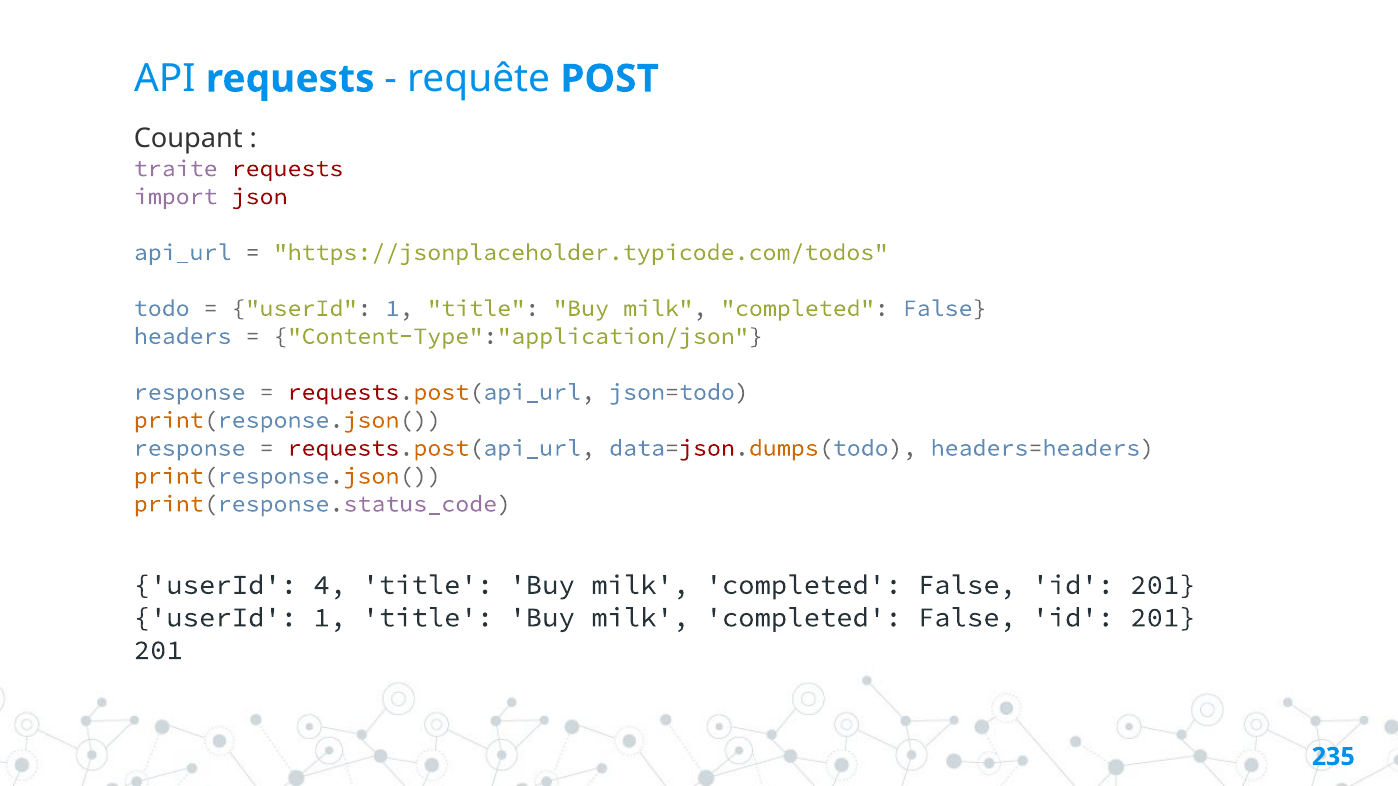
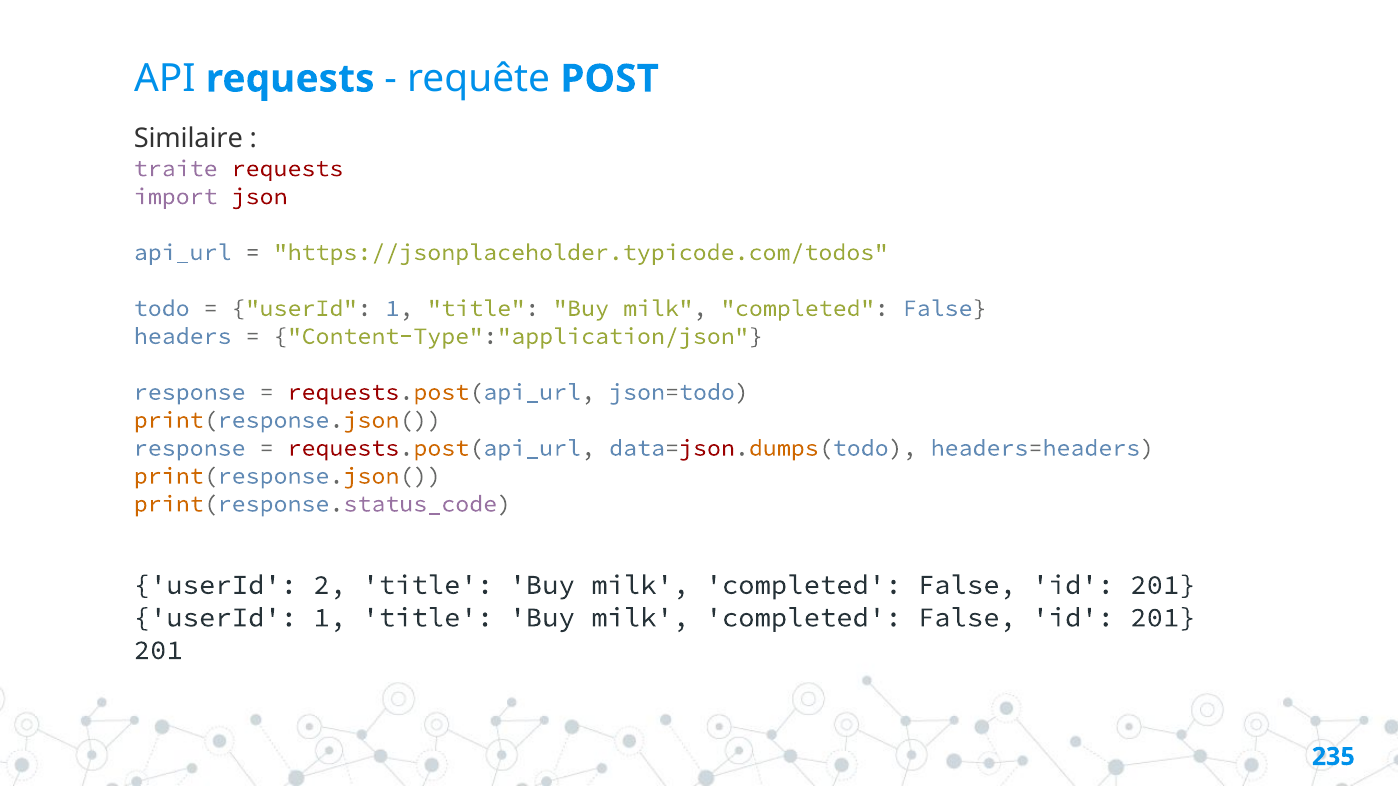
Coupant: Coupant -> Similaire (188, 139)
4: 4 -> 2 (330, 585)
